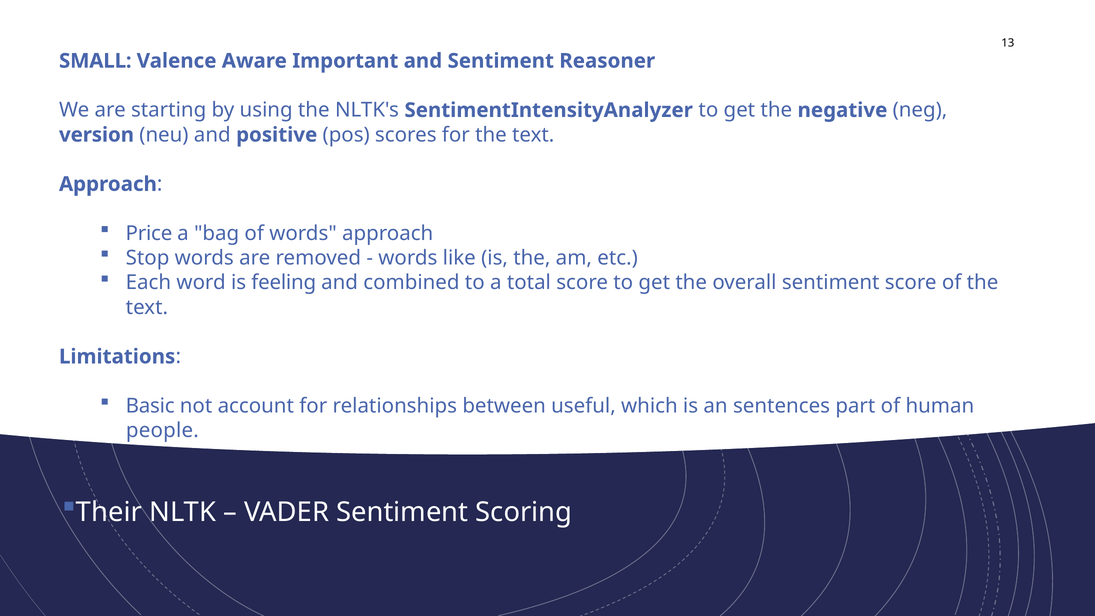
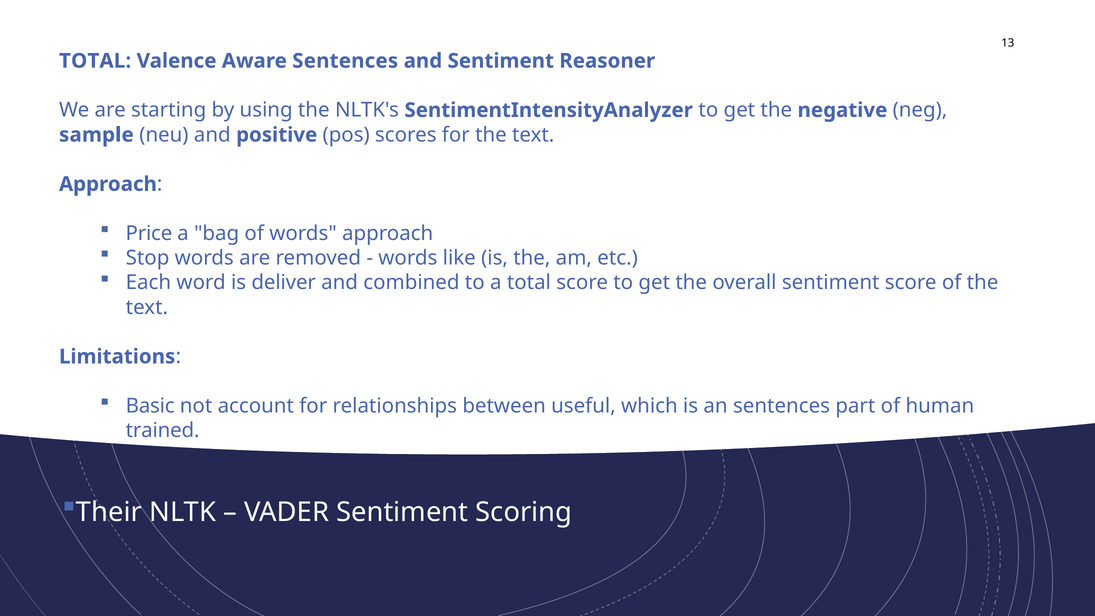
SMALL: SMALL -> TOTAL (95, 61)
Aware Important: Important -> Sentences (345, 61)
version: version -> sample (96, 135)
feeling: feeling -> deliver (284, 283)
people: people -> trained (163, 430)
